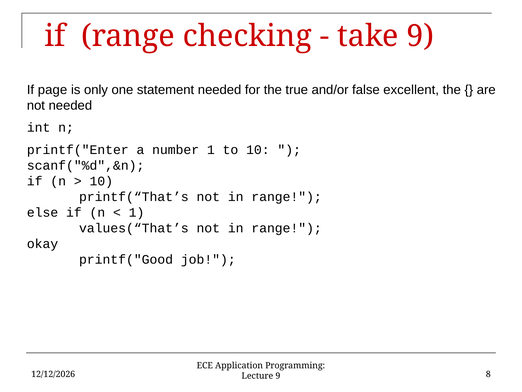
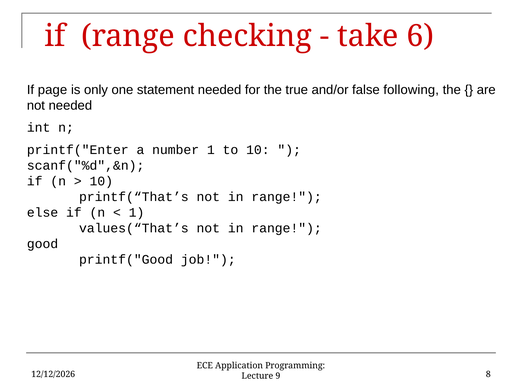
take 9: 9 -> 6 (420, 36)
excellent: excellent -> following (411, 90)
okay: okay -> good (43, 244)
